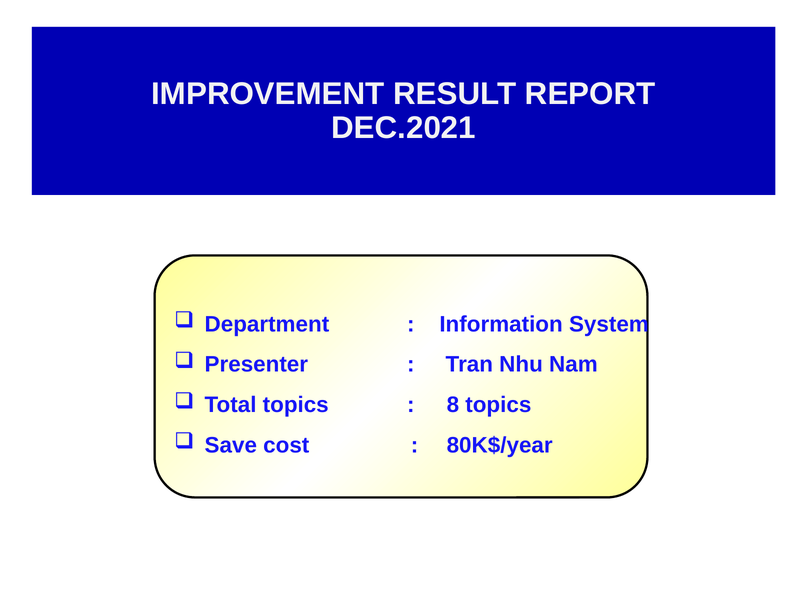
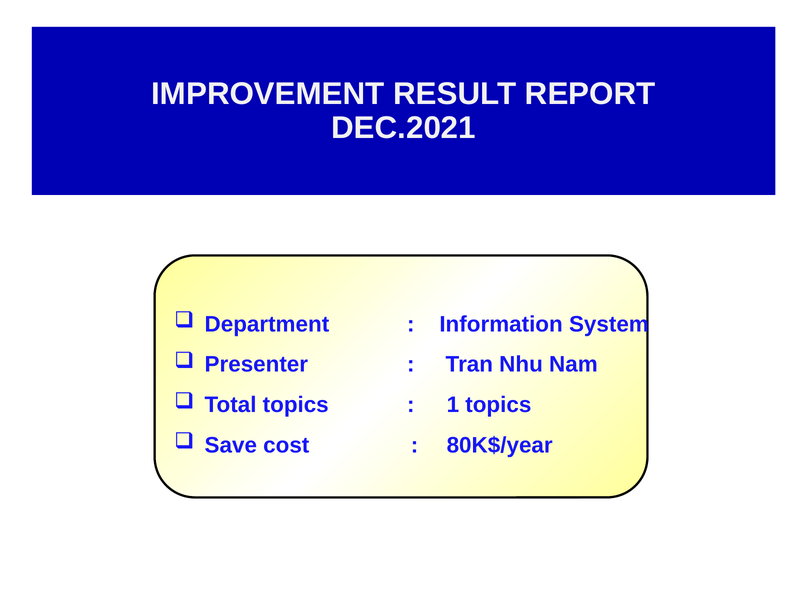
8: 8 -> 1 (453, 405)
